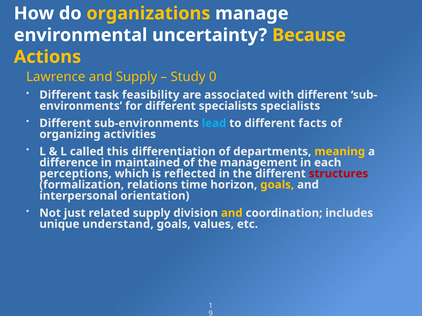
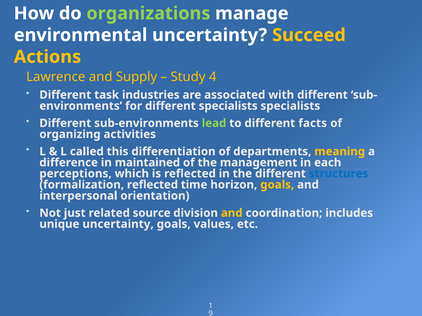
organizations colour: yellow -> light green (148, 13)
Because: Because -> Succeed (309, 35)
0: 0 -> 4 (213, 77)
feasibility: feasibility -> industries (151, 95)
lead colour: light blue -> light green (214, 123)
structures colour: red -> blue (339, 174)
formalization relations: relations -> reflected (152, 185)
related supply: supply -> source (152, 213)
unique understand: understand -> uncertainty (118, 224)
